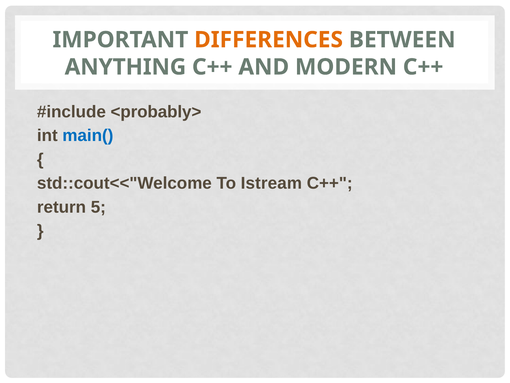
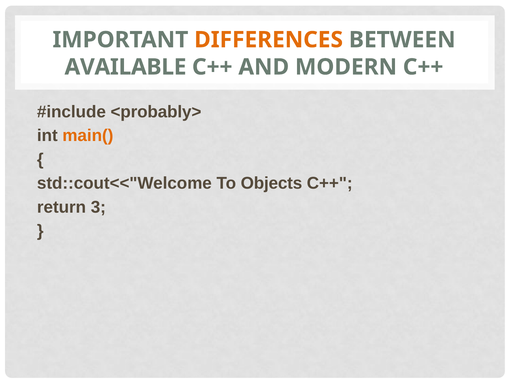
ANYTHING: ANYTHING -> AVAILABLE (126, 67)
main( colour: blue -> orange (88, 135)
Istream: Istream -> Objects (271, 183)
5: 5 -> 3 (98, 207)
